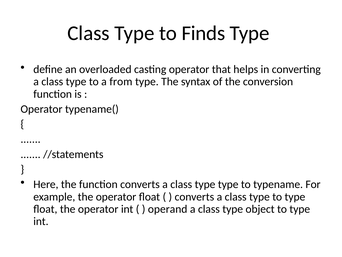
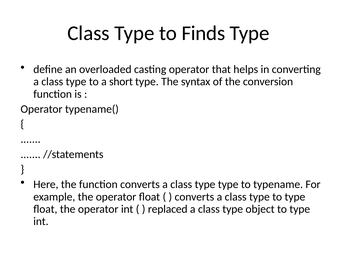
from: from -> short (121, 82)
operand: operand -> replaced (168, 209)
